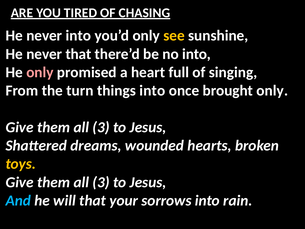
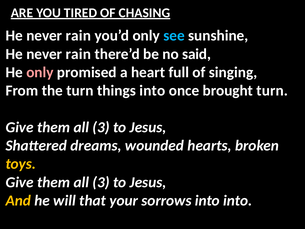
into: into -> rain (78, 36)
see colour: yellow -> light blue (174, 36)
that: that -> rain (78, 54)
no into: into -> said (197, 54)
brought only: only -> turn (272, 91)
And colour: light blue -> yellow (18, 200)
into rain: rain -> into (238, 200)
